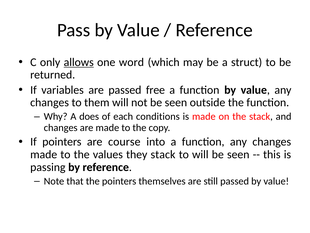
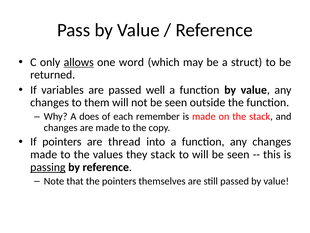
free: free -> well (155, 90)
conditions: conditions -> remember (158, 116)
course: course -> thread (124, 142)
passing underline: none -> present (48, 167)
